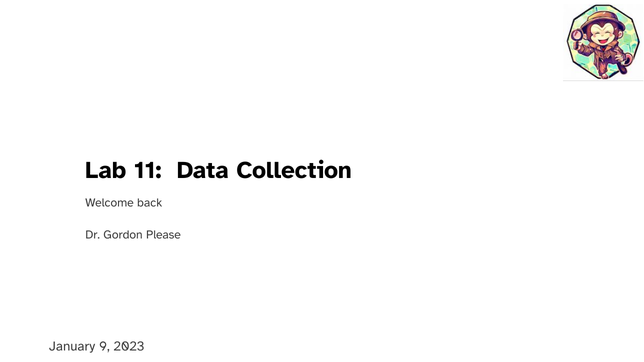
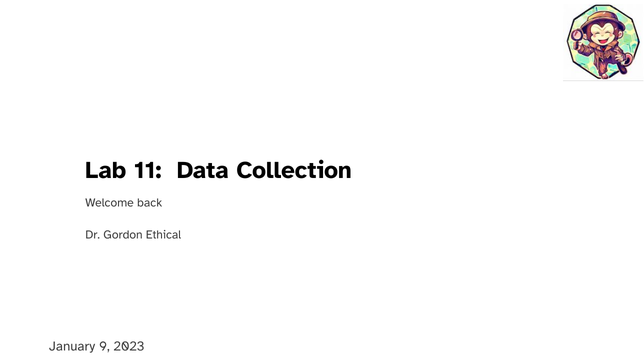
Please: Please -> Ethical (163, 235)
